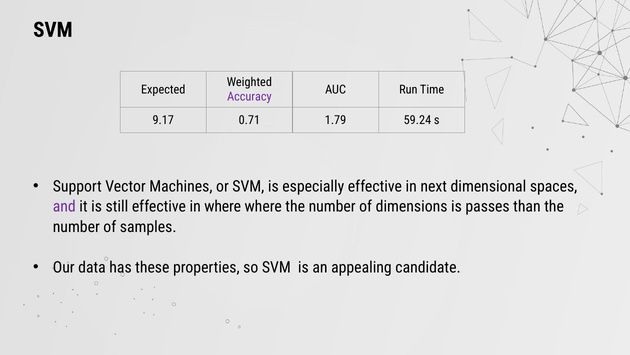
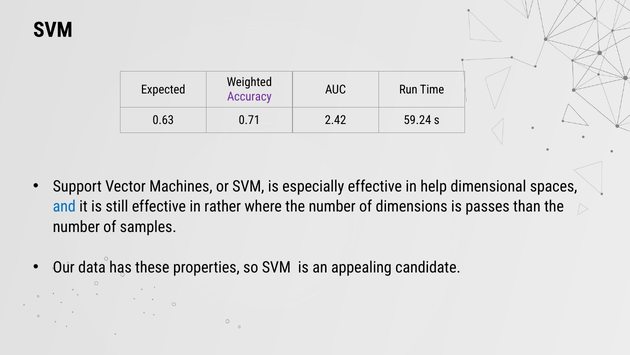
9.17: 9.17 -> 0.63 (163, 120)
1.79: 1.79 -> 2.42 (336, 120)
next: next -> help (434, 186)
and colour: purple -> blue (64, 206)
in where: where -> rather (223, 206)
